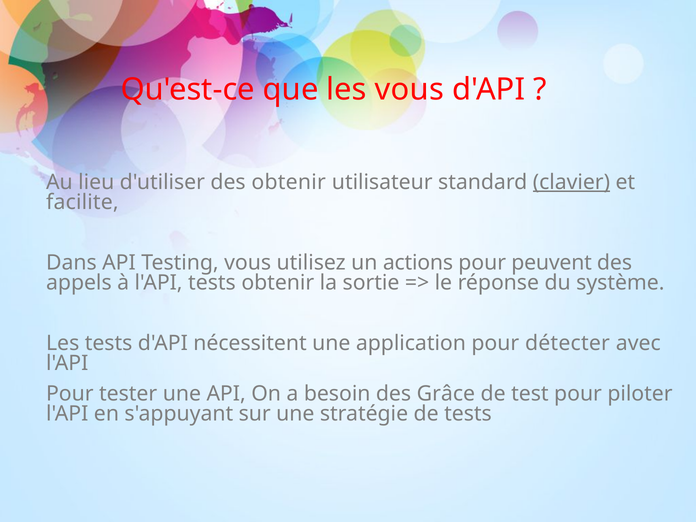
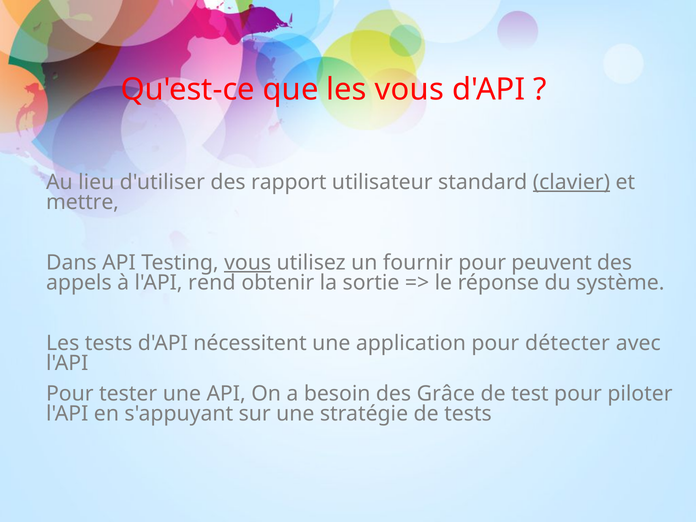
des obtenir: obtenir -> rapport (289, 182)
facilite: facilite -> mettre (83, 202)
vous underline: none -> present (248, 263)
actions: actions -> fournir (418, 263)
l'API tests: tests -> rend (212, 283)
